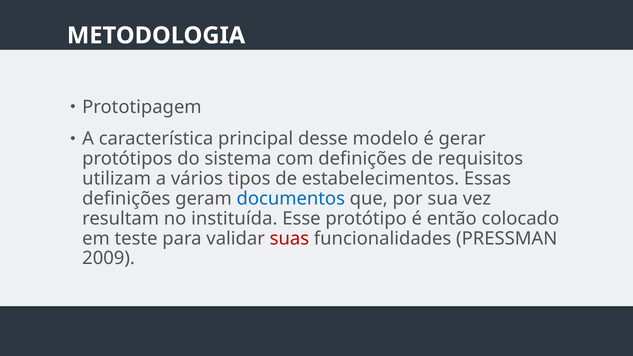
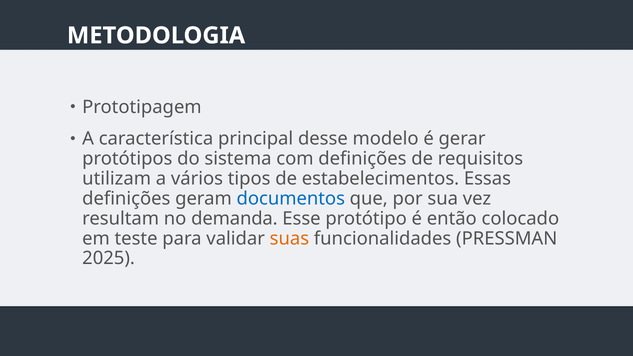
instituída: instituída -> demanda (234, 219)
suas colour: red -> orange (289, 239)
2009: 2009 -> 2025 (109, 258)
